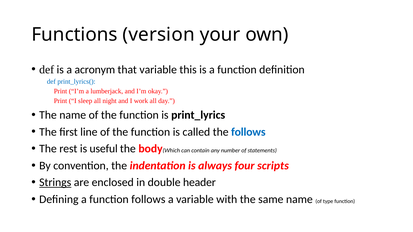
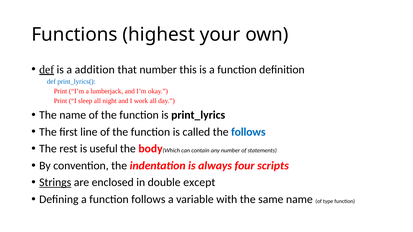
version: version -> highest (159, 35)
def underline: none -> present (47, 70)
acronym: acronym -> addition (95, 70)
that variable: variable -> number (158, 70)
header: header -> except (199, 183)
